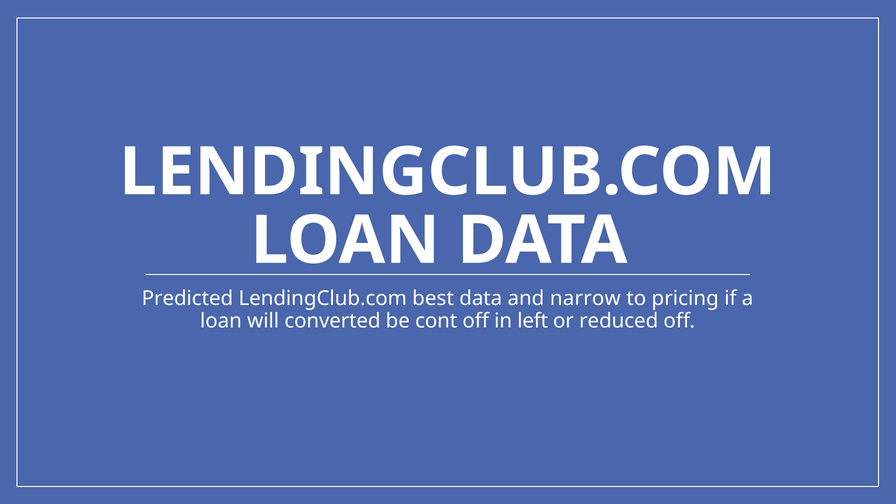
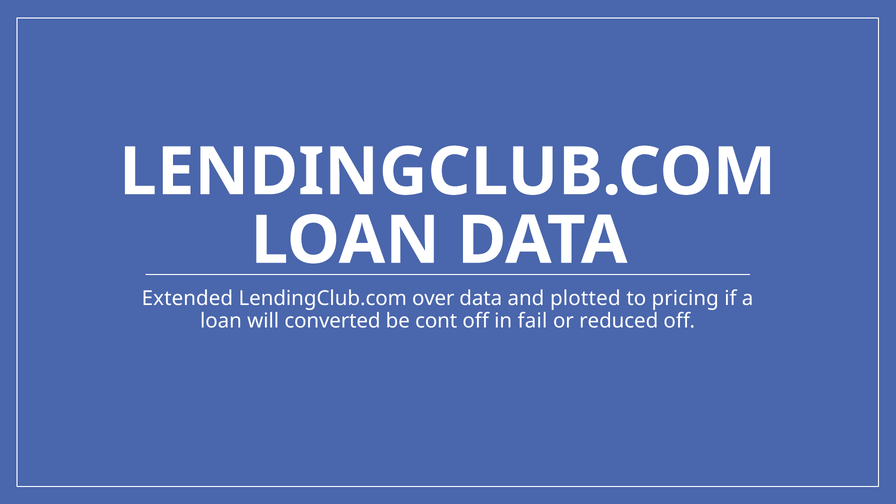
Predicted: Predicted -> Extended (187, 299)
best: best -> over (433, 299)
narrow: narrow -> plotted (585, 299)
left: left -> fail (532, 321)
